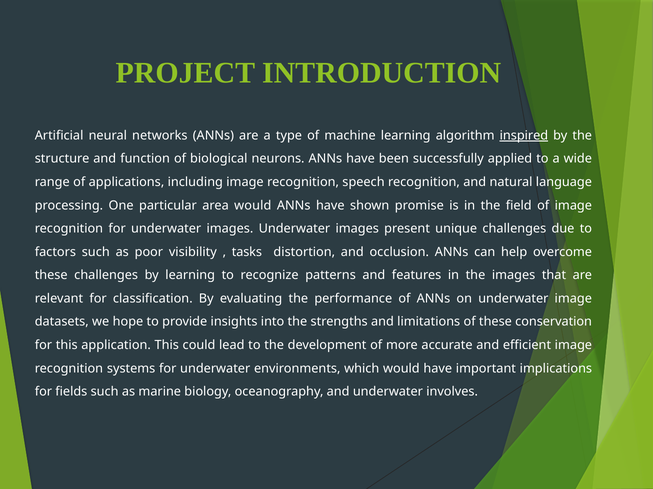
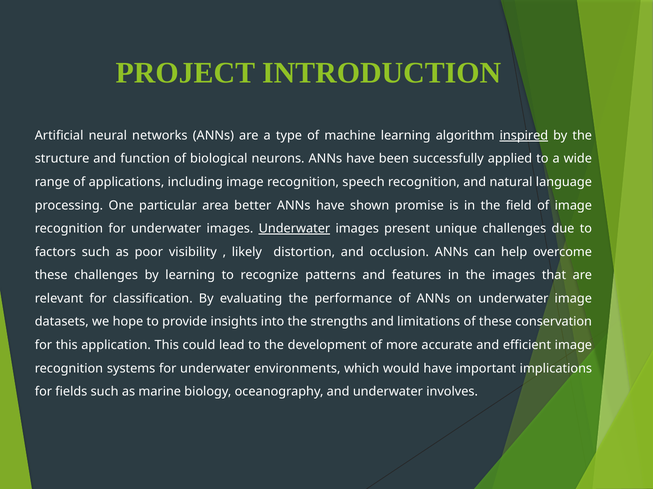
area would: would -> better (253, 206)
Underwater underline: none -> present (294, 229)
tasks: tasks -> likely (247, 252)
